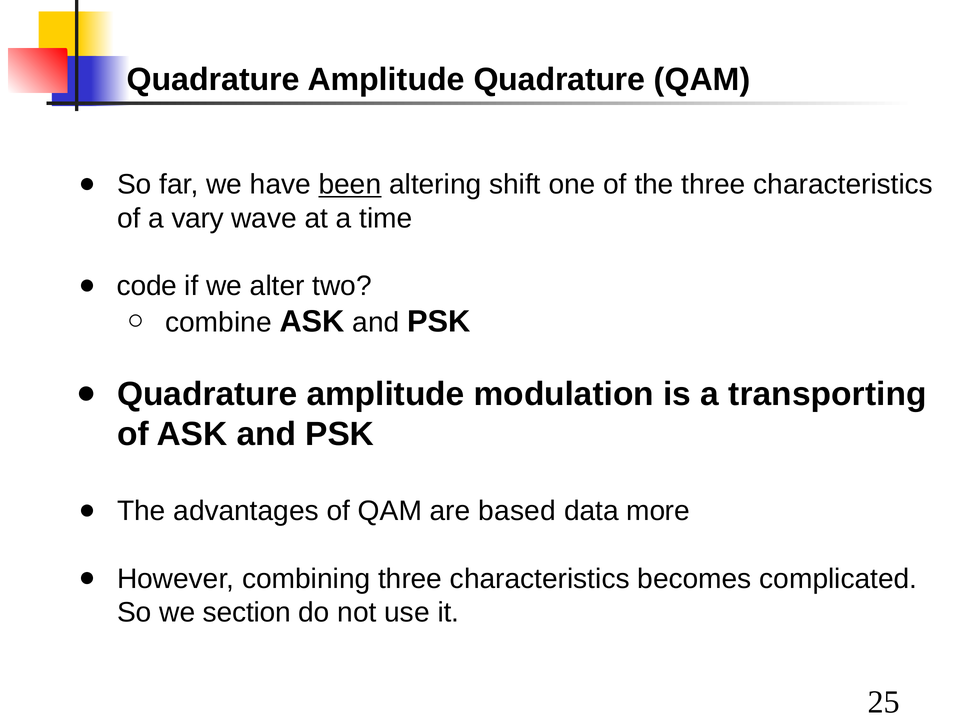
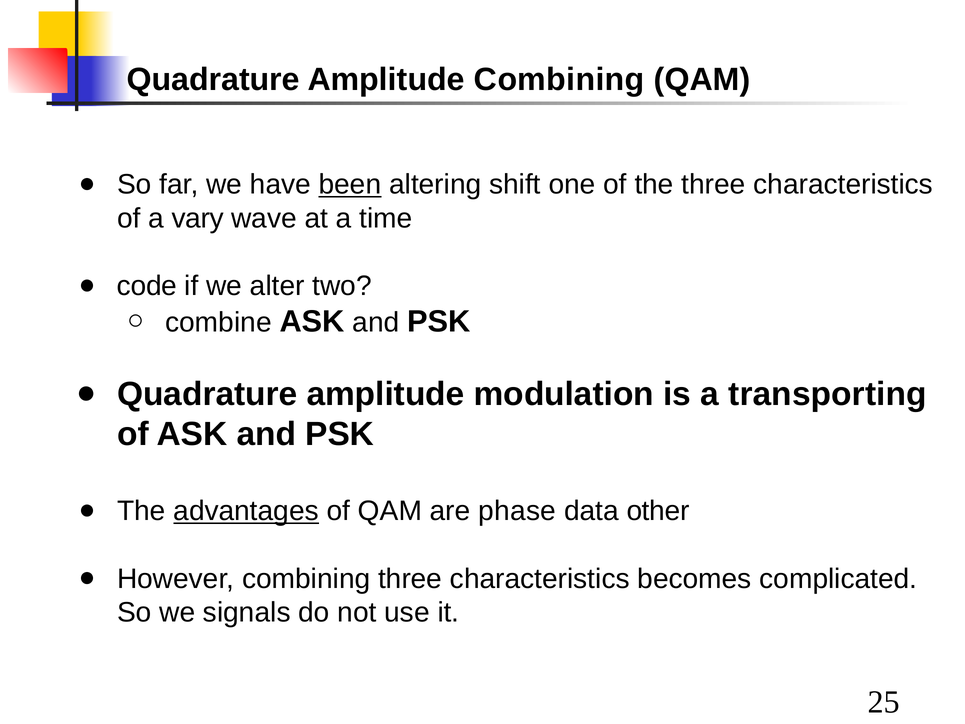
Amplitude Quadrature: Quadrature -> Combining (559, 79)
advantages underline: none -> present (246, 511)
based: based -> phase (517, 511)
more: more -> other (658, 511)
section: section -> signals (247, 612)
